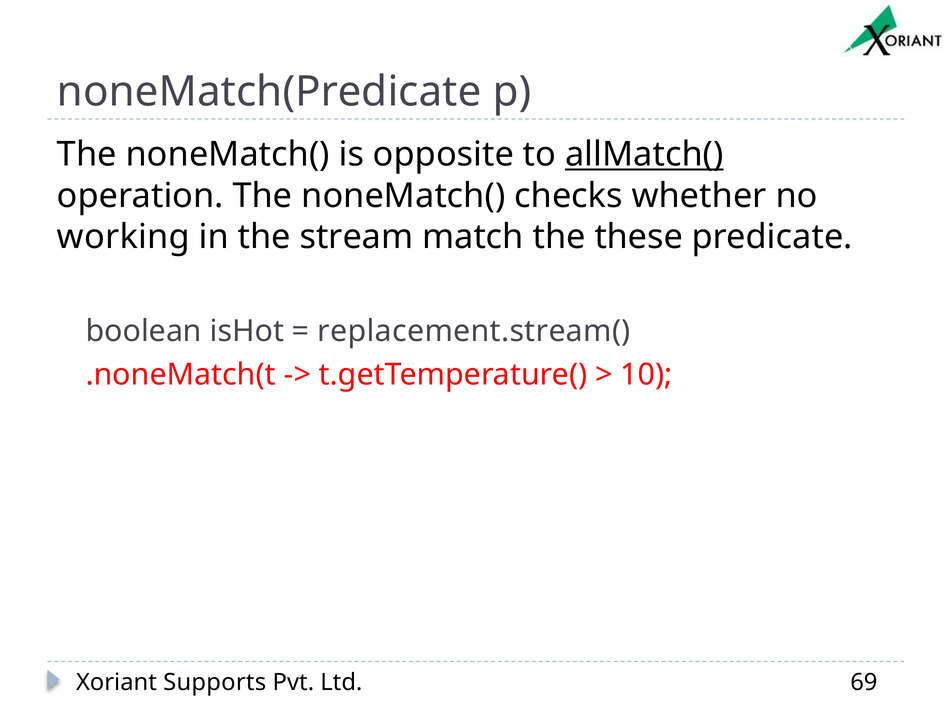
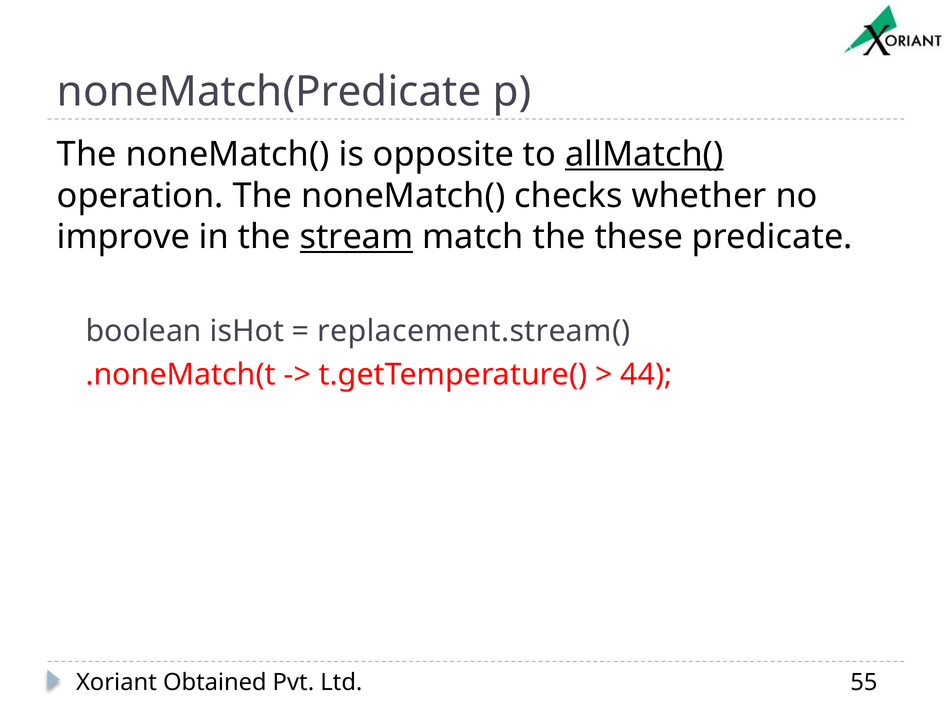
working: working -> improve (123, 237)
stream underline: none -> present (356, 237)
10: 10 -> 44 (646, 375)
Supports: Supports -> Obtained (215, 682)
69: 69 -> 55 (864, 682)
